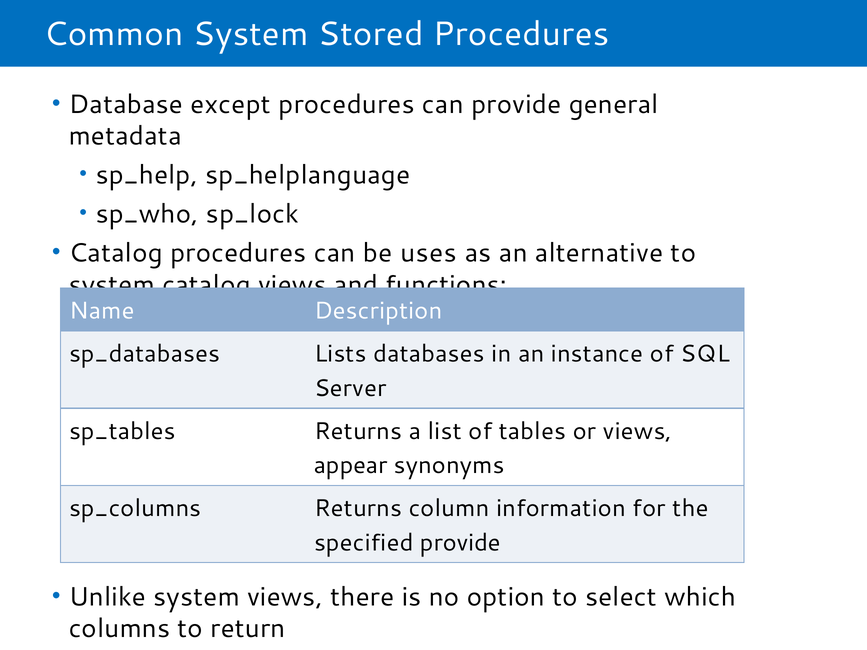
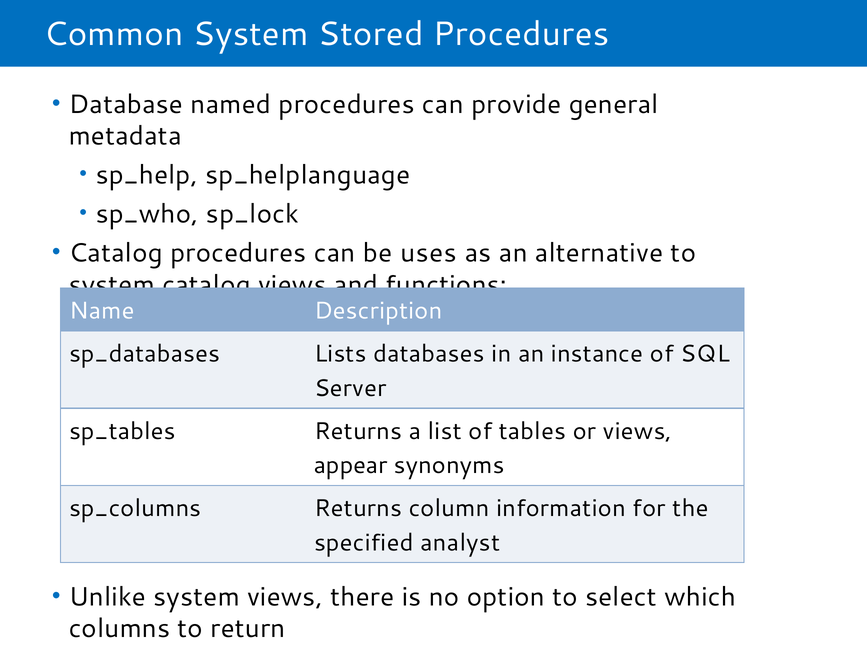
except: except -> named (231, 104)
specified provide: provide -> analyst (460, 543)
